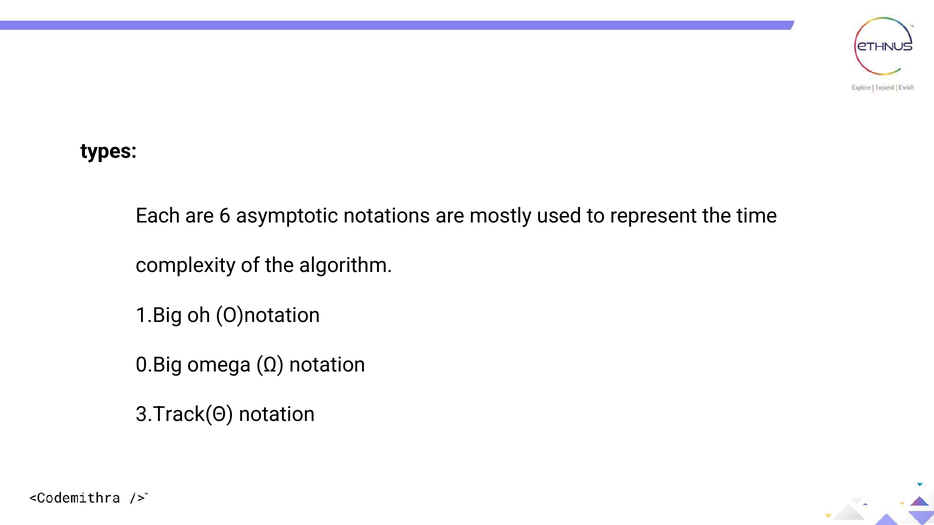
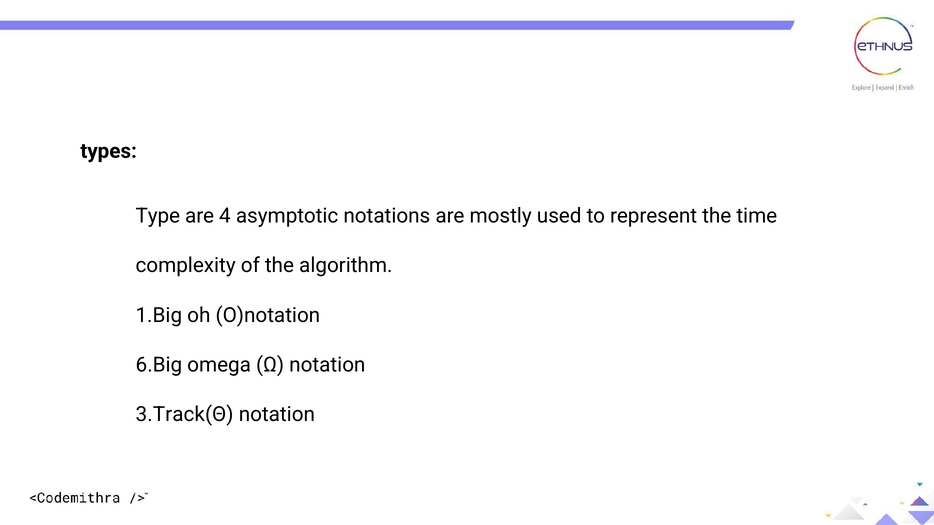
Each: Each -> Type (158, 216)
6: 6 -> 4 (225, 216)
0.Big: 0.Big -> 6.Big (159, 365)
